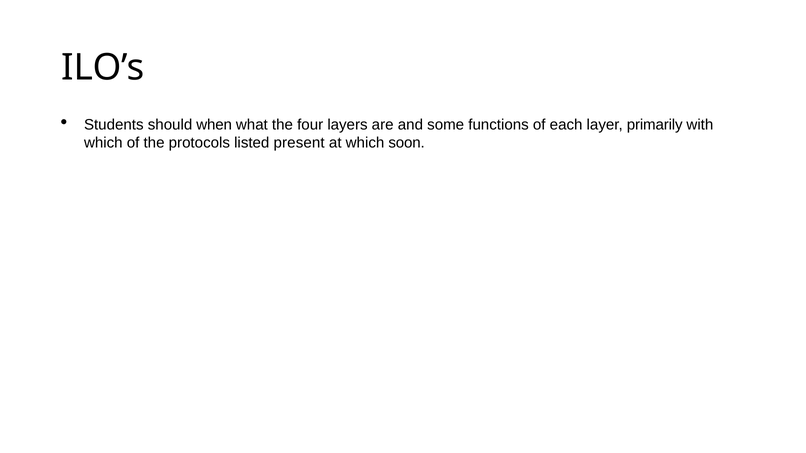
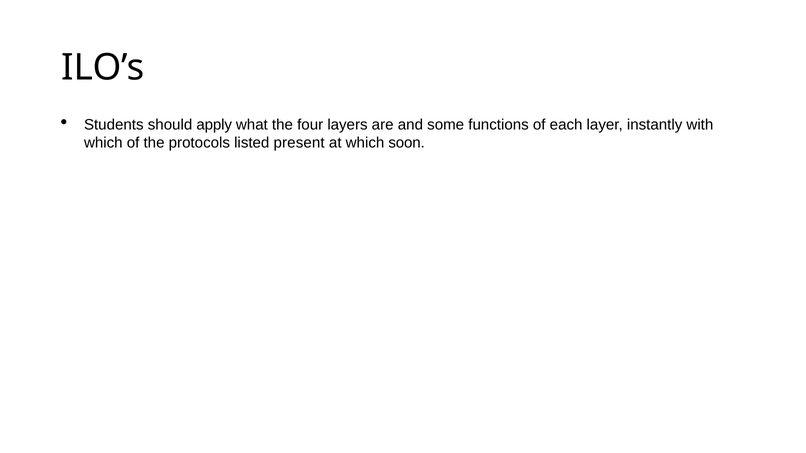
when: when -> apply (214, 125)
primarily: primarily -> instantly (655, 125)
